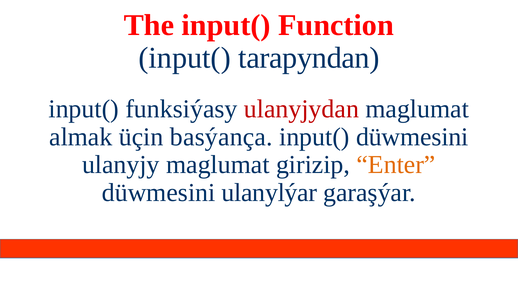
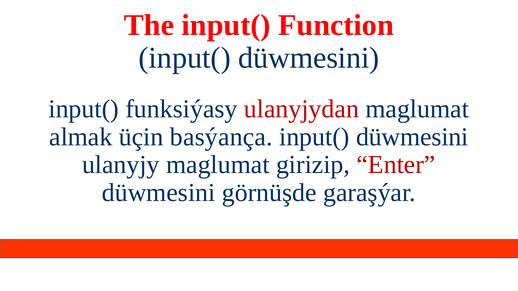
tarapyndan: tarapyndan -> düwmesini (309, 58)
Enter colour: orange -> red (396, 165)
ulanylýar: ulanylýar -> görnüşde (269, 193)
